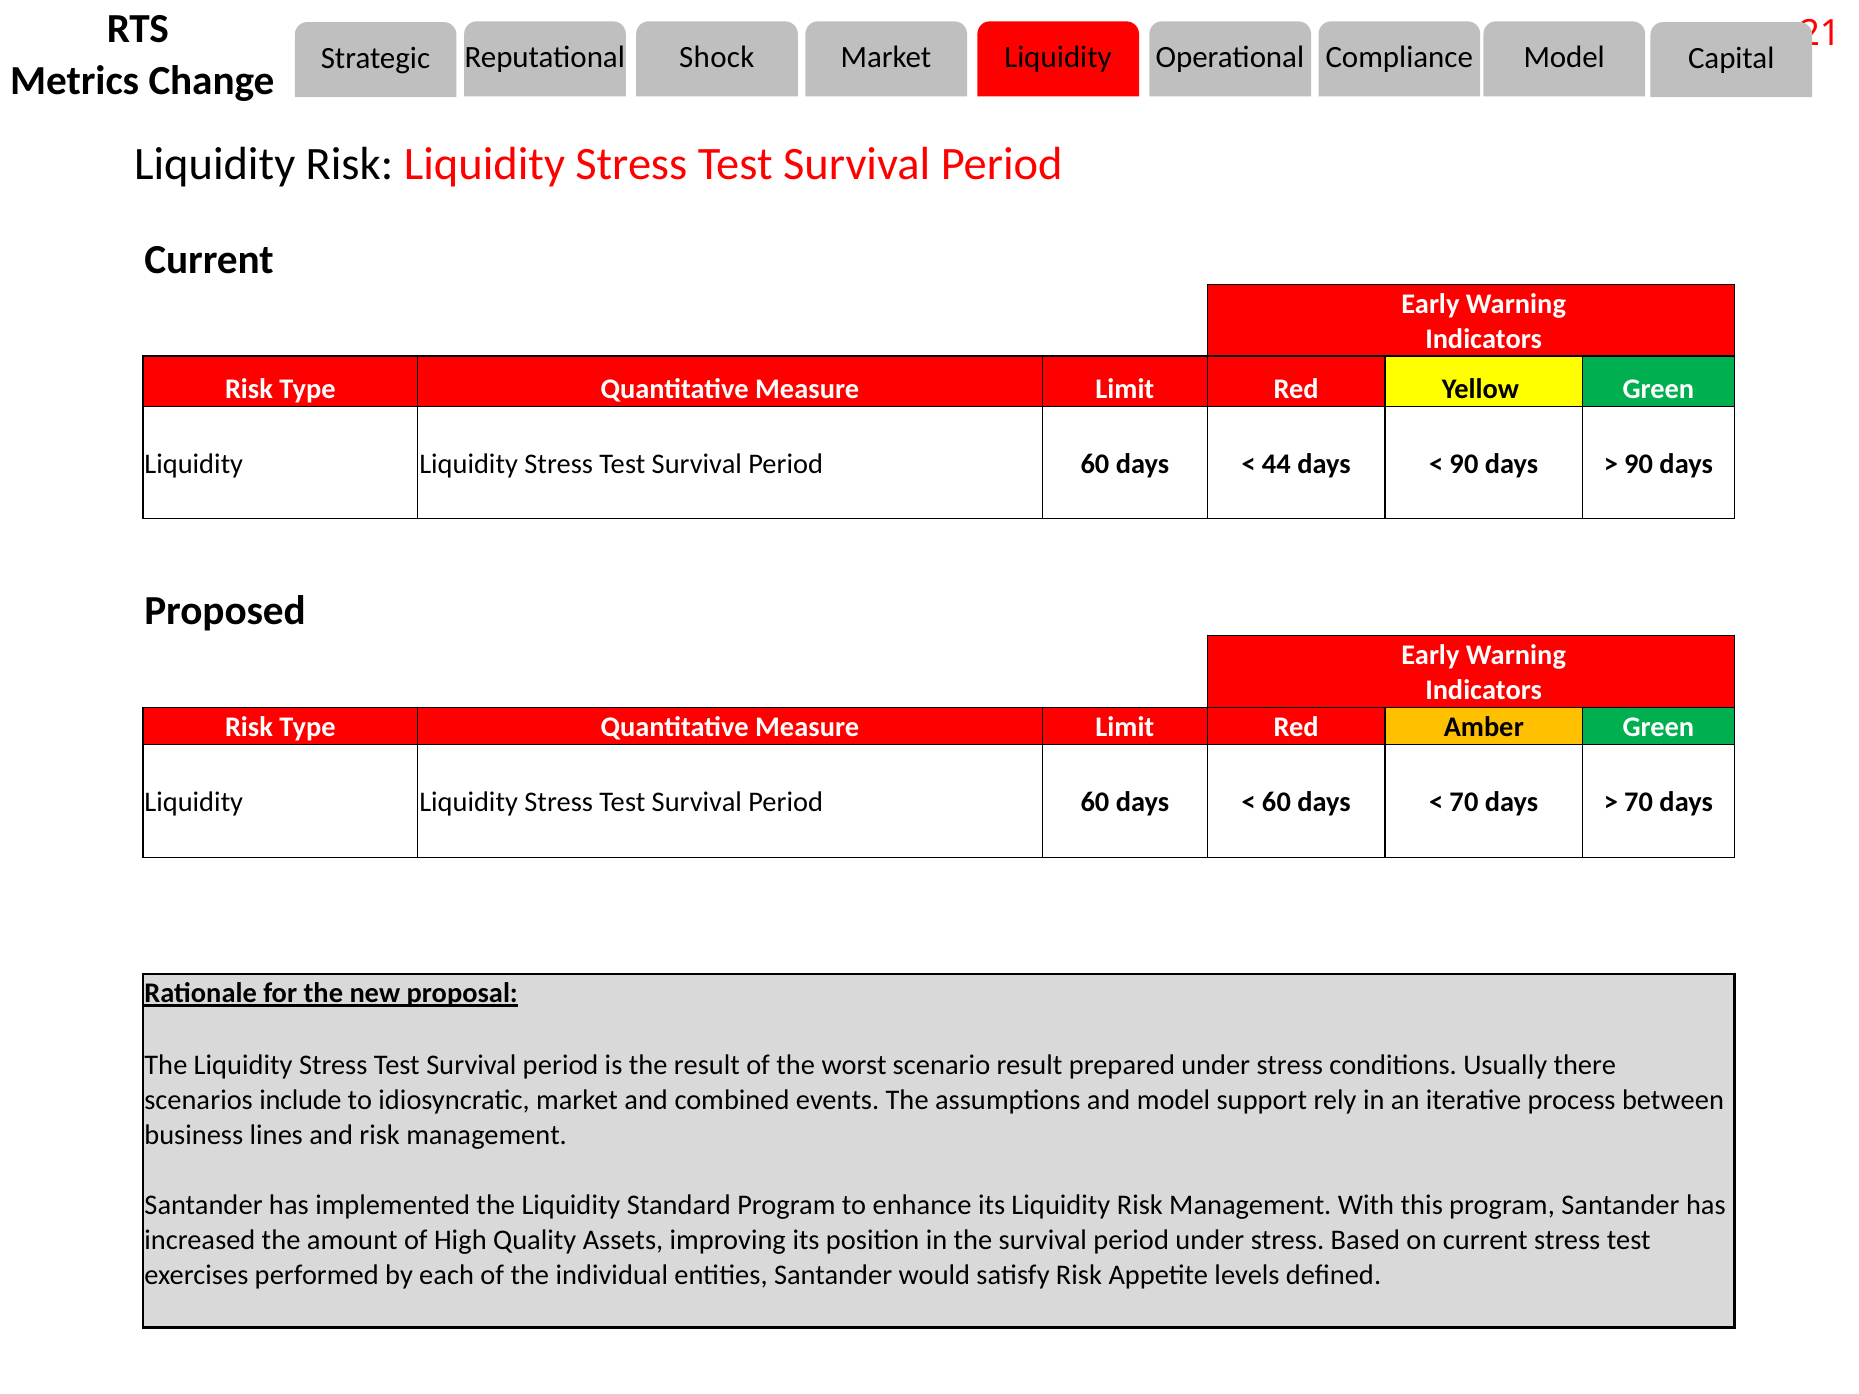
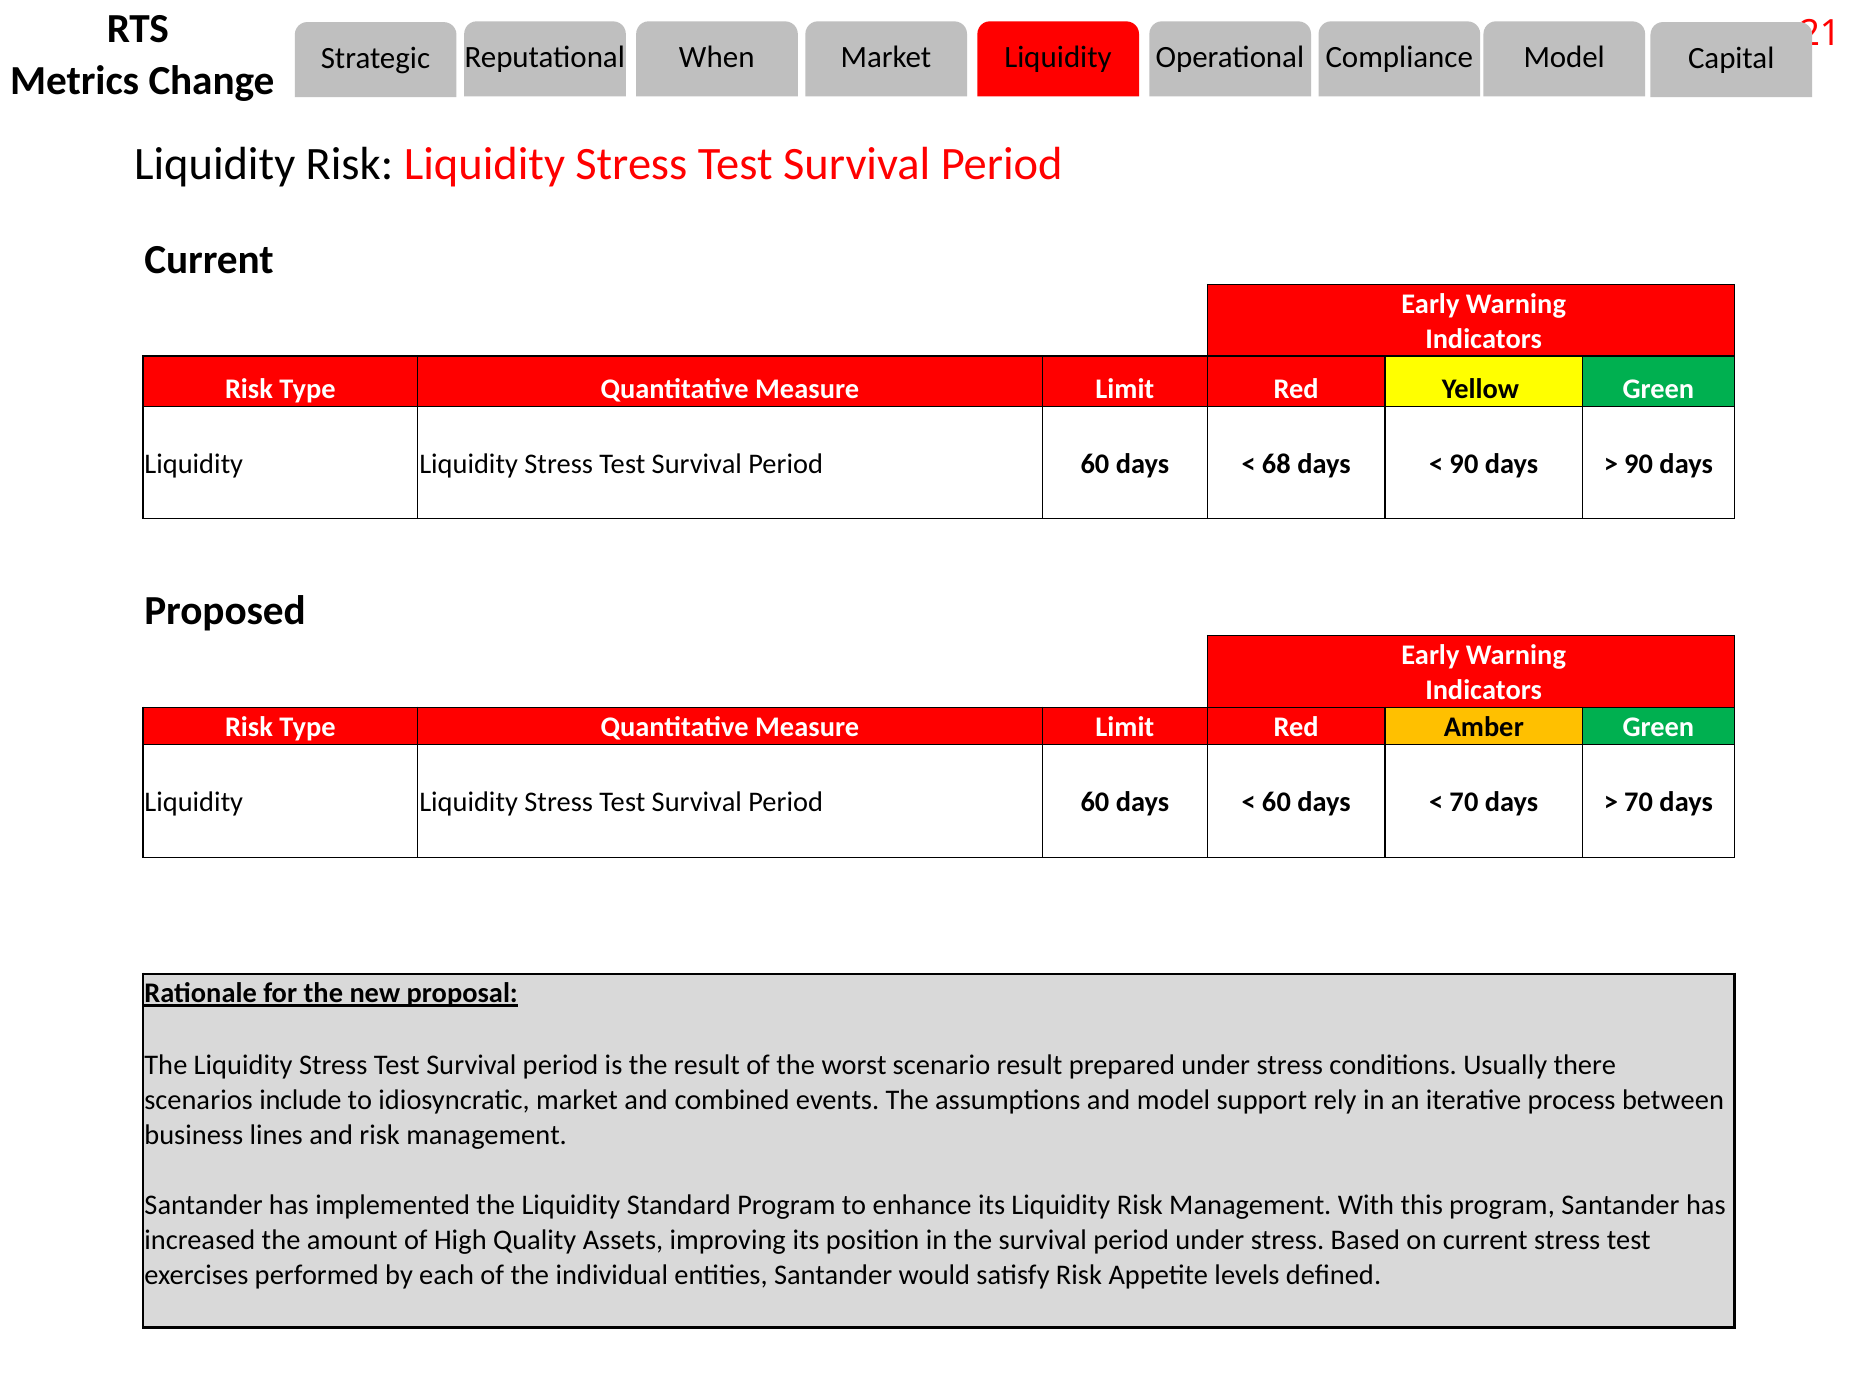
Shock: Shock -> When (717, 57)
44: 44 -> 68 (1276, 464)
